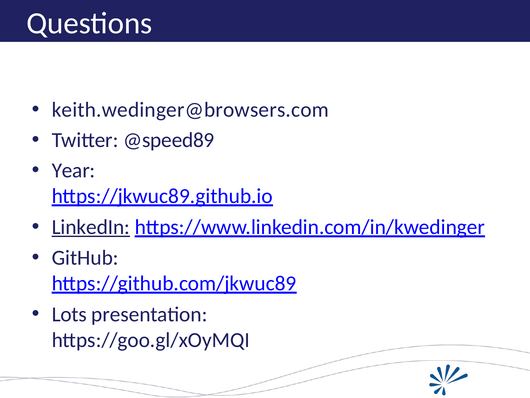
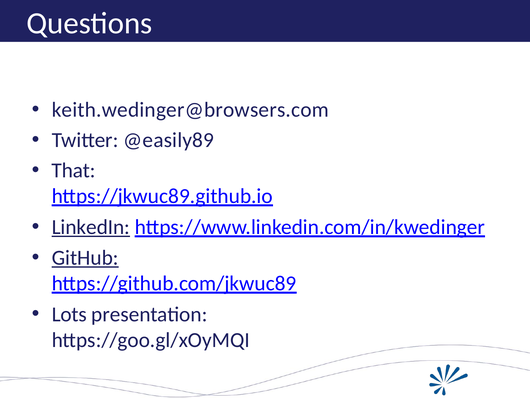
@speed89: @speed89 -> @easily89 (169, 140)
Year: Year -> That (74, 170)
GitHub underline: none -> present (85, 258)
